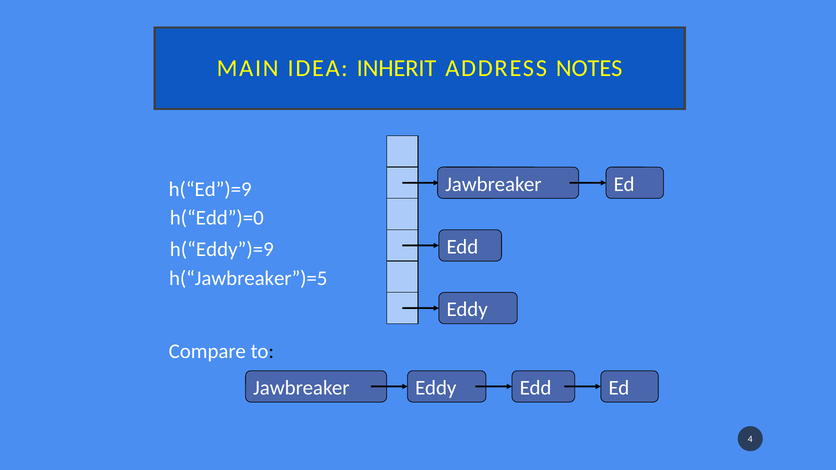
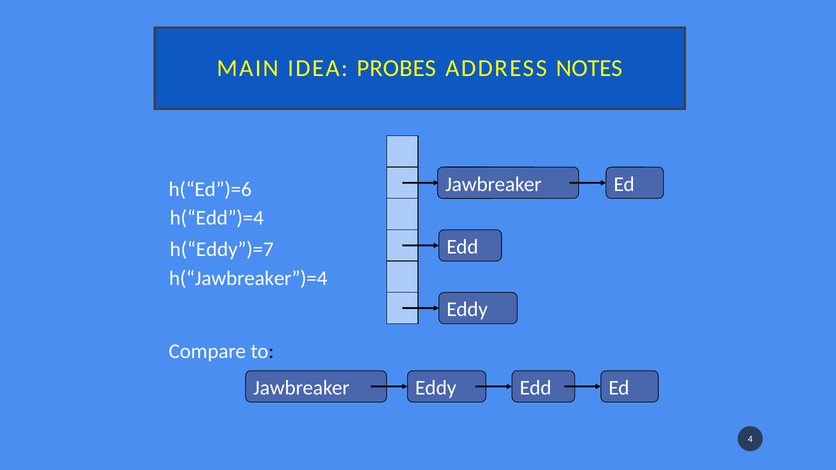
INHERIT: INHERIT -> PROBES (396, 68)
h(“Ed”)=9: h(“Ed”)=9 -> h(“Ed”)=6 (210, 189)
h(“Edd”)=0: h(“Edd”)=0 -> h(“Edd”)=4 (217, 218)
h(“Eddy”)=9: h(“Eddy”)=9 -> h(“Eddy”)=7 (222, 249)
h(“Jawbreaker”)=5: h(“Jawbreaker”)=5 -> h(“Jawbreaker”)=4 (248, 278)
